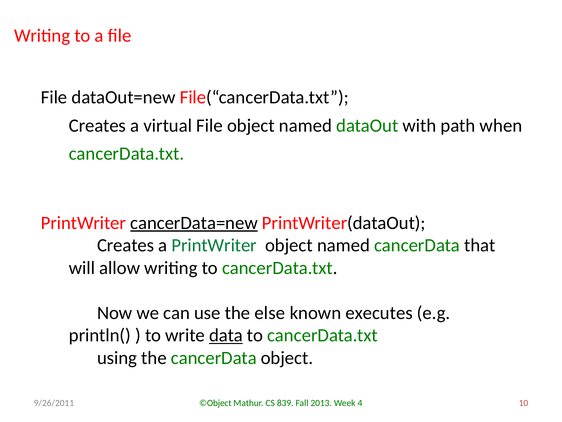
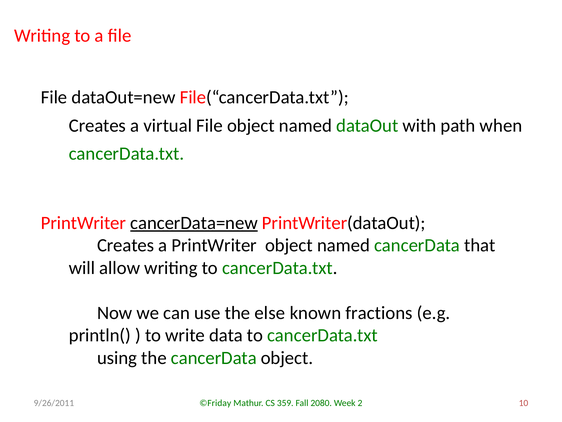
PrintWriter colour: green -> black (214, 245)
executes: executes -> fractions (379, 313)
data underline: present -> none (226, 335)
©Object: ©Object -> ©Friday (215, 402)
839: 839 -> 359 (285, 402)
2013: 2013 -> 2080 (321, 402)
4: 4 -> 2 (360, 402)
